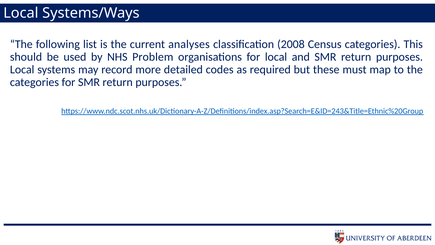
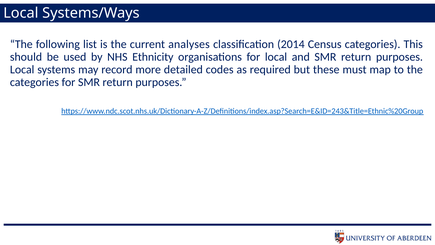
2008: 2008 -> 2014 (291, 44)
Problem: Problem -> Ethnicity (153, 57)
